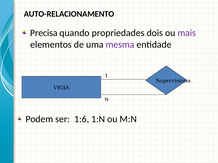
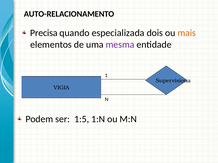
propriedades: propriedades -> especializada (118, 33)
mais colour: purple -> orange (187, 33)
1:6: 1:6 -> 1:5 (82, 119)
